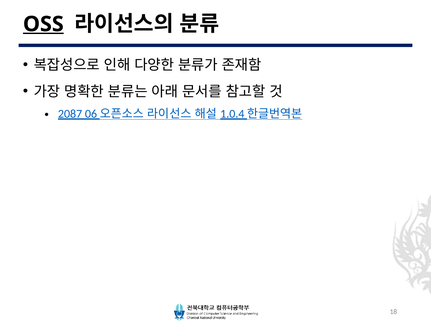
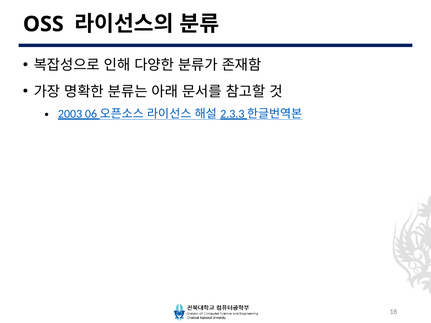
OSS underline: present -> none (43, 24)
2087: 2087 -> 2003 (70, 114)
1.0.4: 1.0.4 -> 2.3.3 (232, 114)
